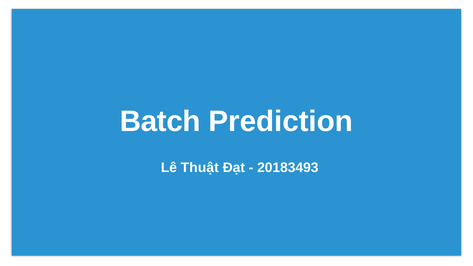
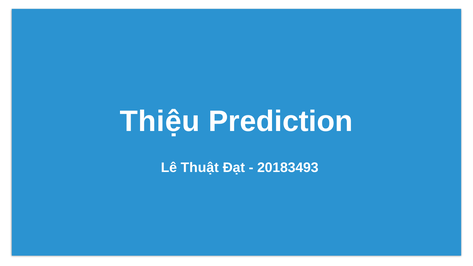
Batch: Batch -> Thiệu (160, 121)
